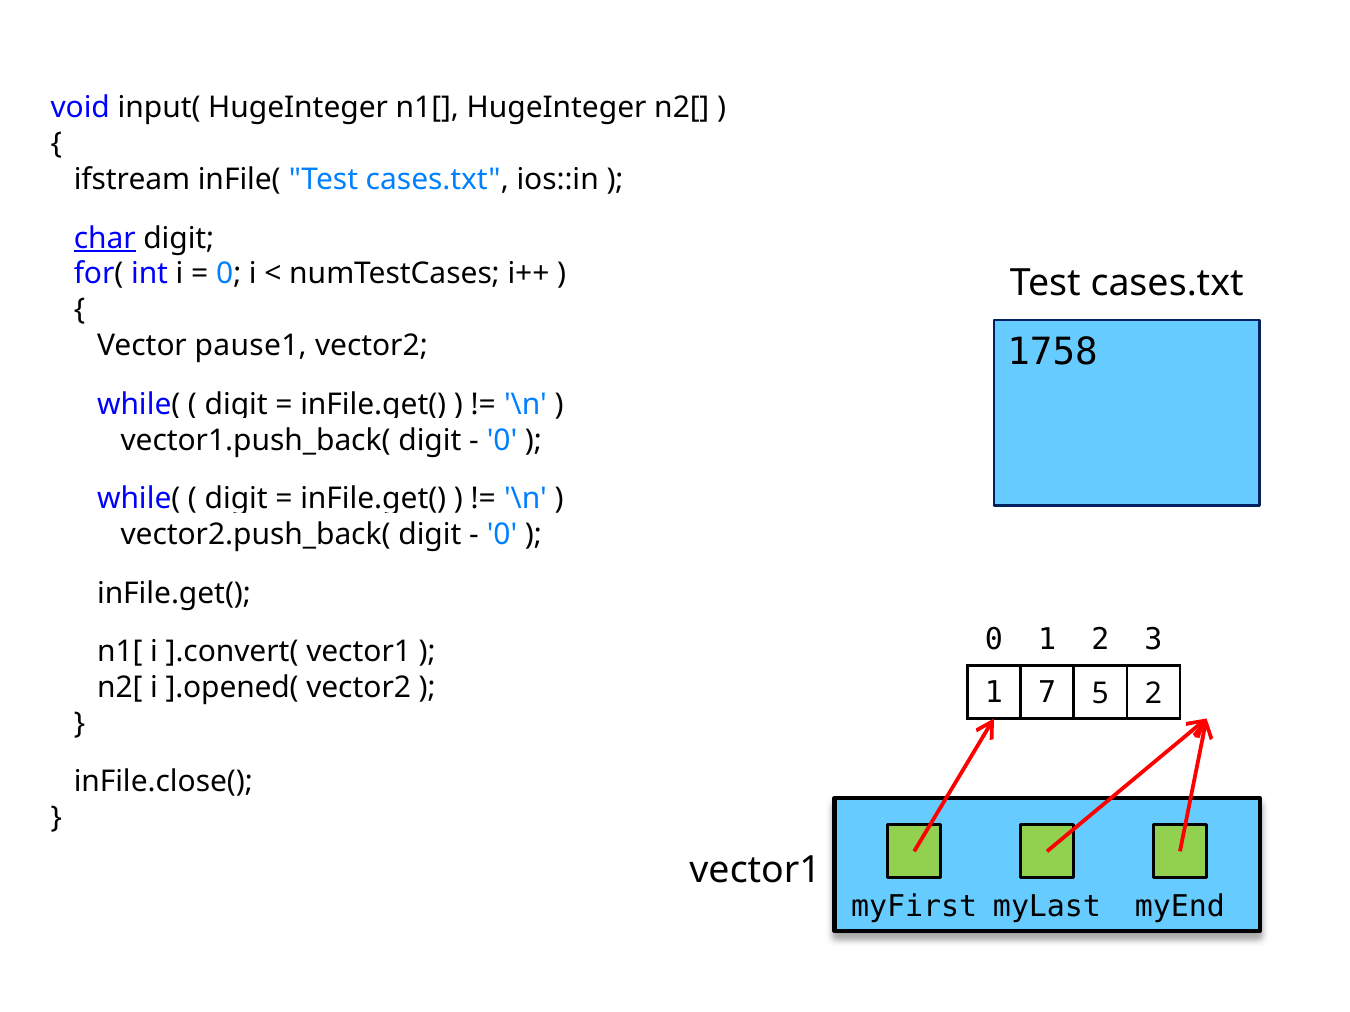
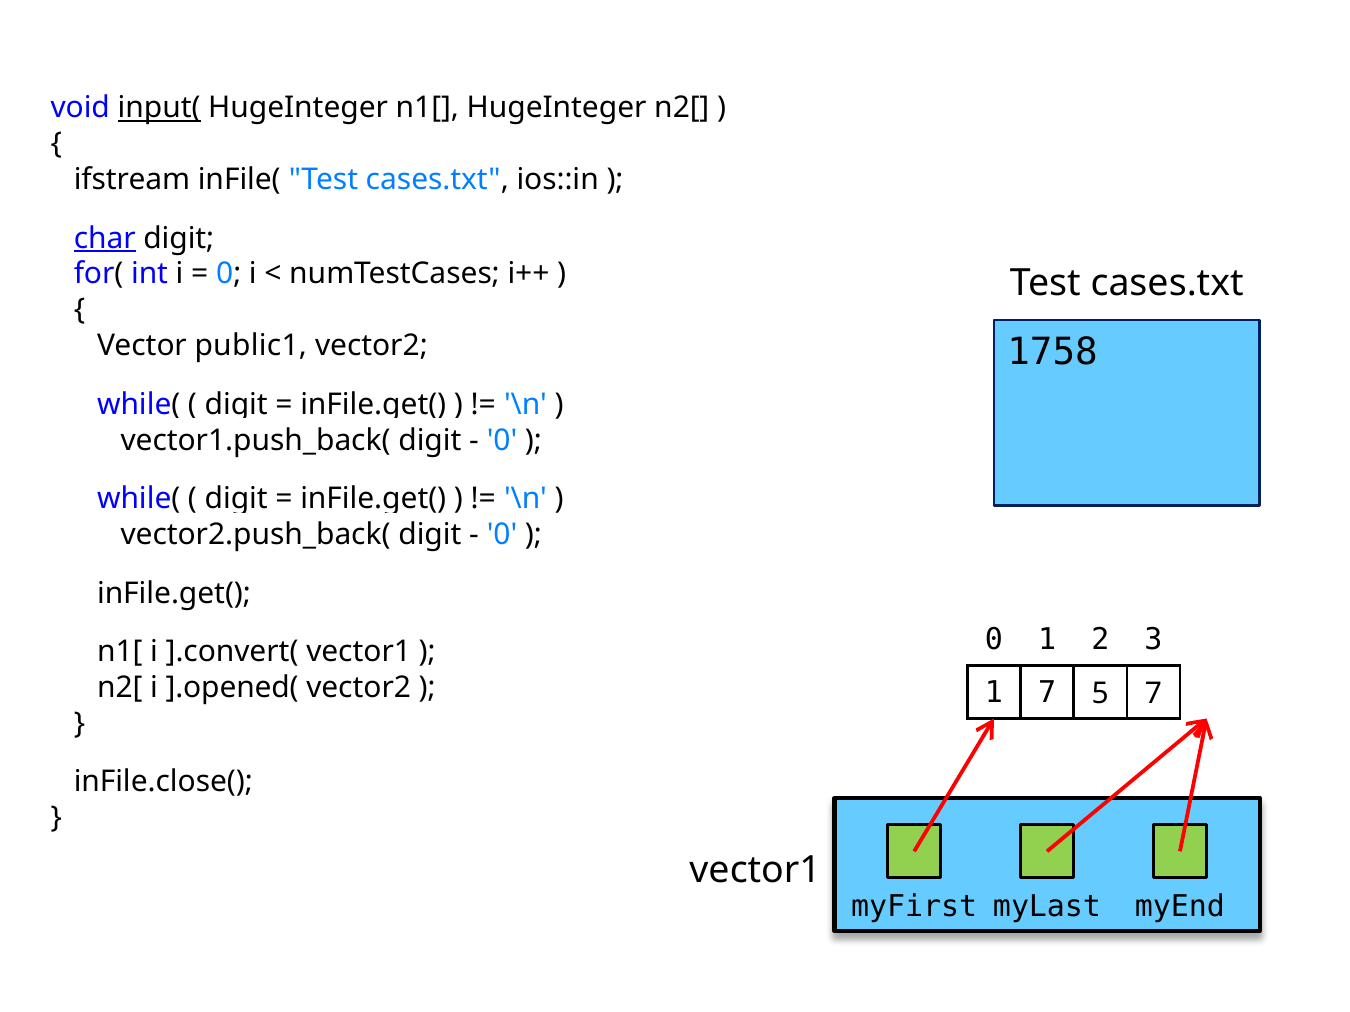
input( underline: none -> present (159, 108)
pause1: pause1 -> public1 (251, 346)
5 2: 2 -> 7 (1153, 694)
